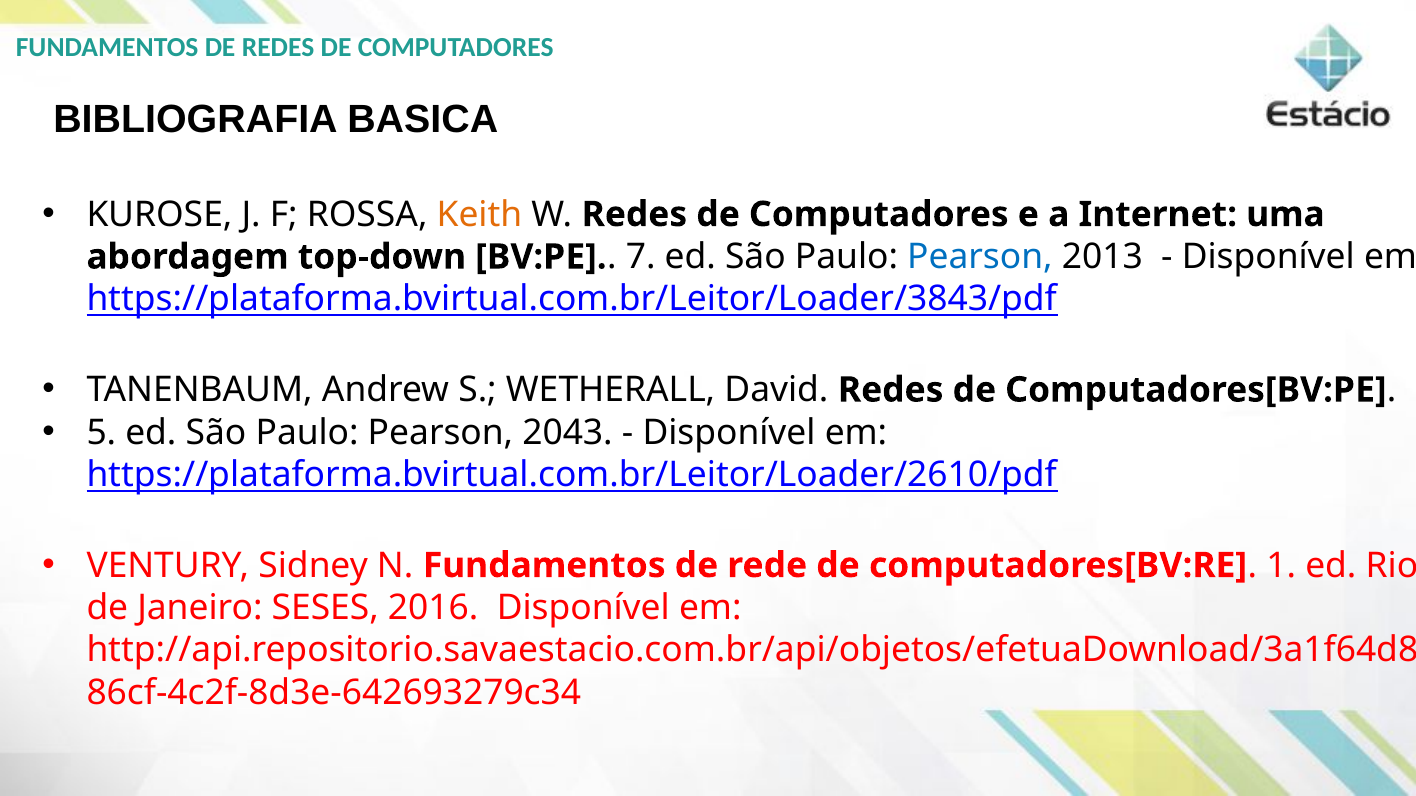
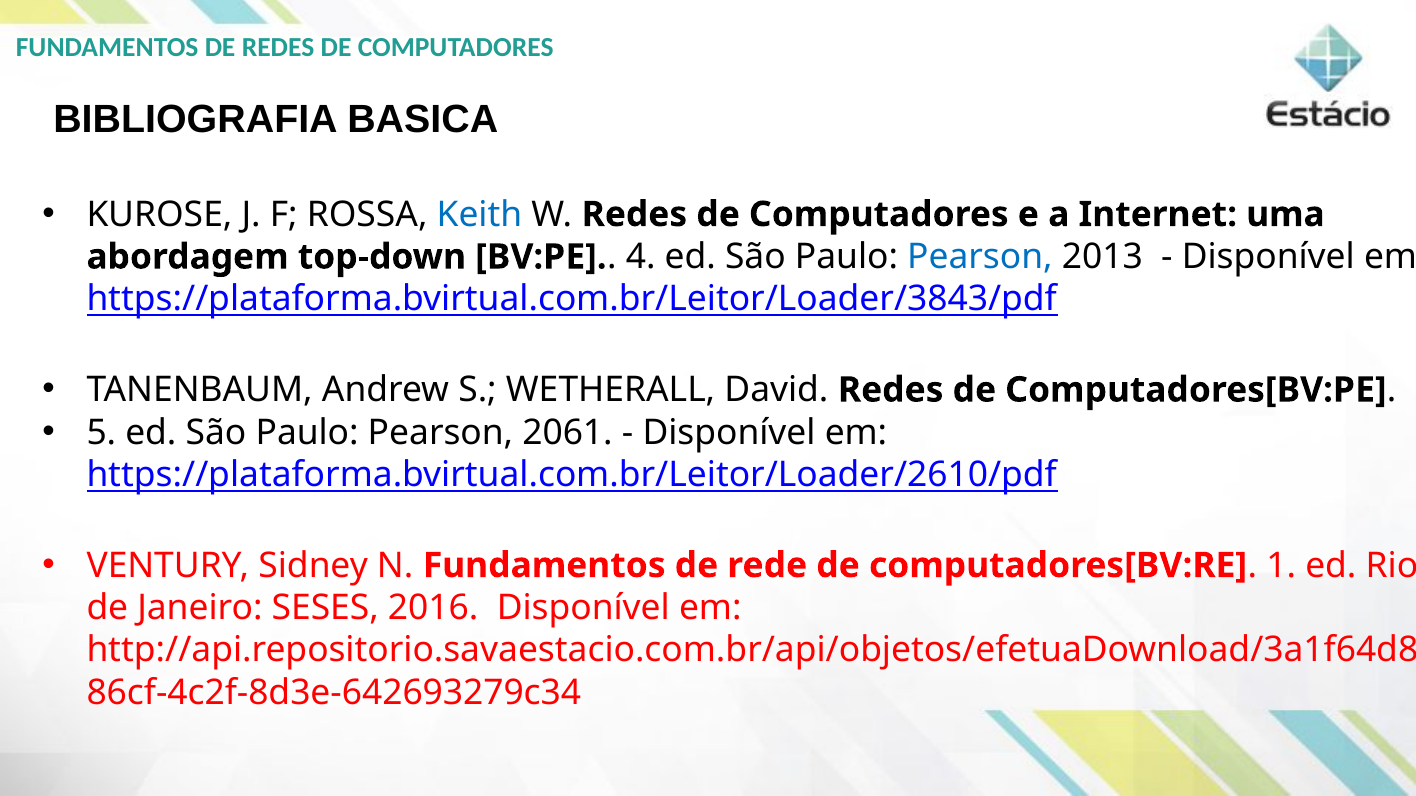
Keith colour: orange -> blue (479, 215)
7: 7 -> 4 (641, 257)
2043: 2043 -> 2061 (568, 433)
